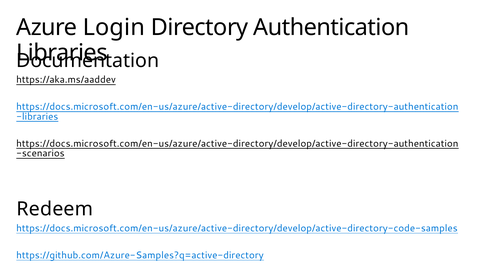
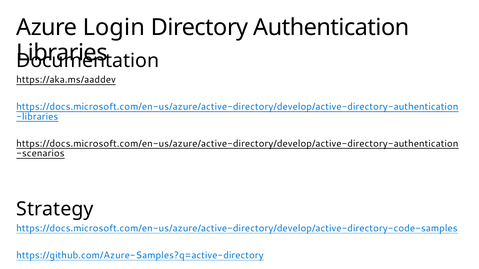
Redeem: Redeem -> Strategy (55, 209)
